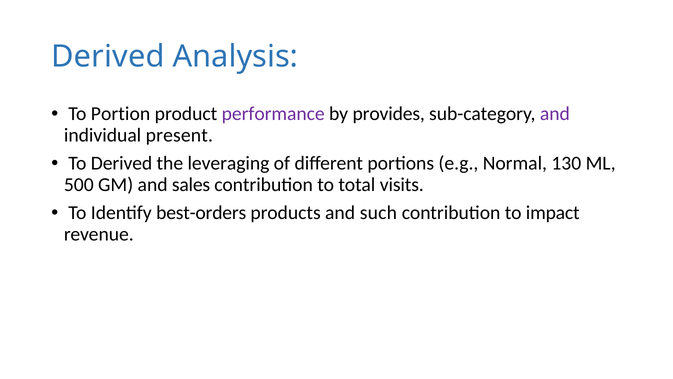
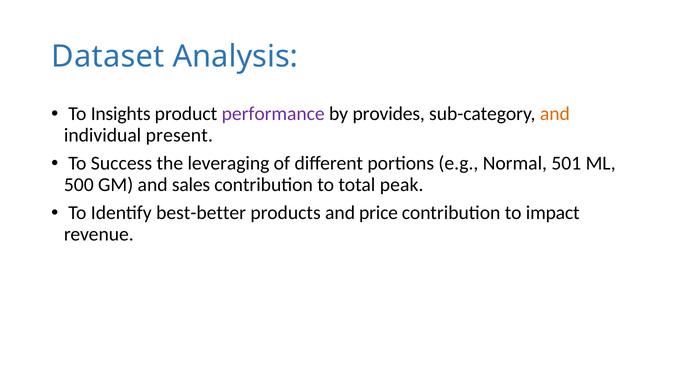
Derived: Derived -> Dataset (108, 57)
Portion: Portion -> Insights (121, 114)
and colour: purple -> orange (555, 114)
To Derived: Derived -> Success (121, 163)
130: 130 -> 501 (566, 163)
visits: visits -> peak (402, 184)
best-orders: best-orders -> best-better (201, 213)
such: such -> price (379, 213)
